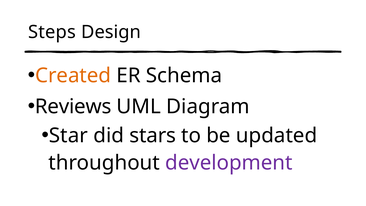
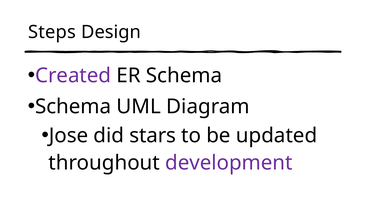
Created colour: orange -> purple (73, 76)
Reviews: Reviews -> Schema (73, 107)
Star: Star -> Jose (68, 136)
